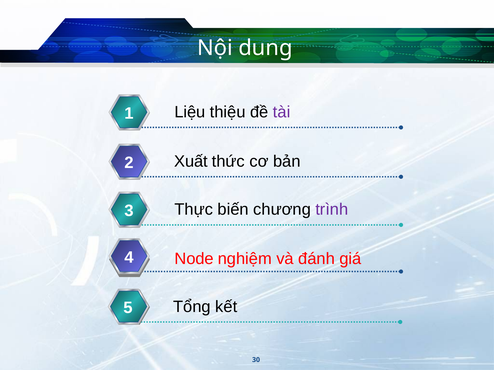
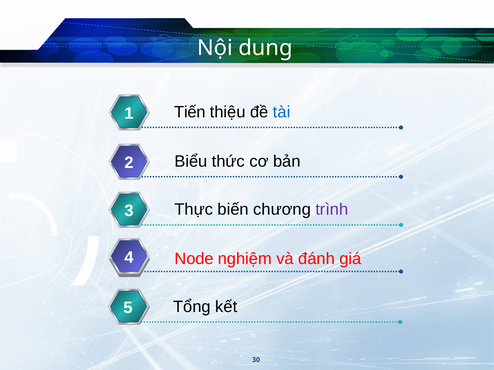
Liệu: Liệu -> Tiến (190, 112)
tài colour: purple -> blue (282, 112)
Xuất: Xuất -> Biểu (191, 162)
